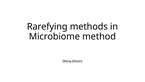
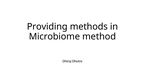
Rarefying: Rarefying -> Providing (47, 26)
